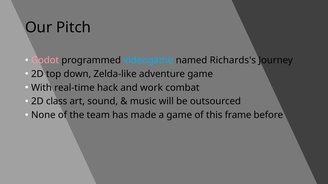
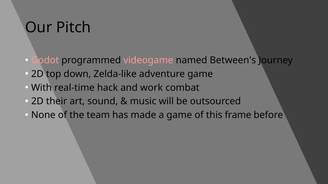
videogame colour: light blue -> pink (148, 60)
Richards's: Richards's -> Between's (233, 60)
class: class -> their (57, 102)
